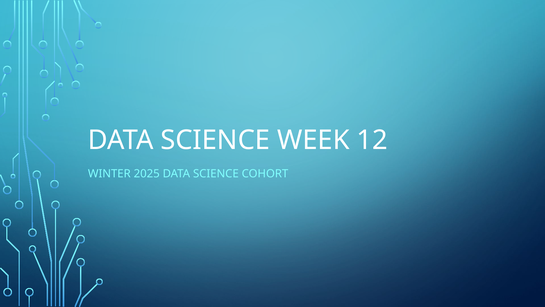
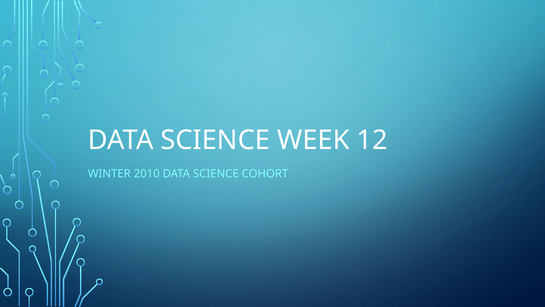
2025: 2025 -> 2010 (147, 173)
